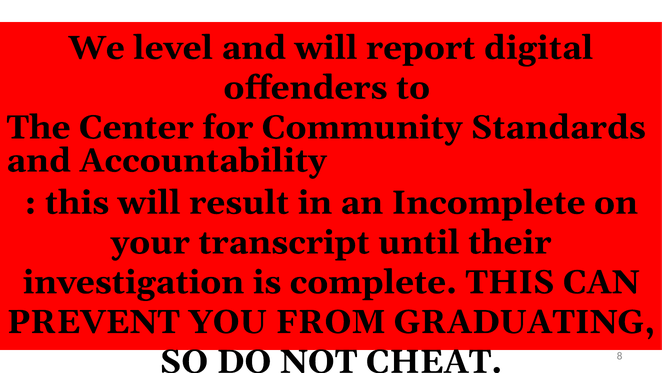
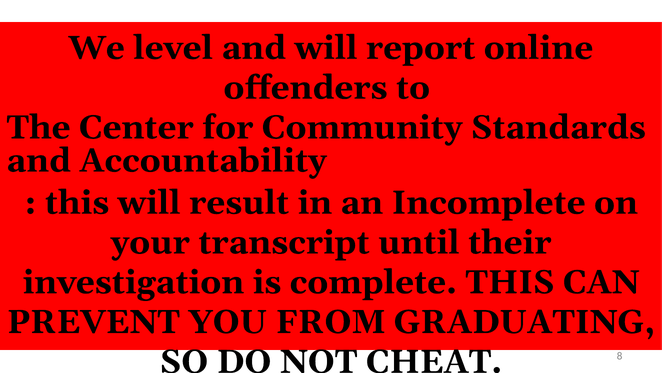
digital: digital -> online (539, 48)
